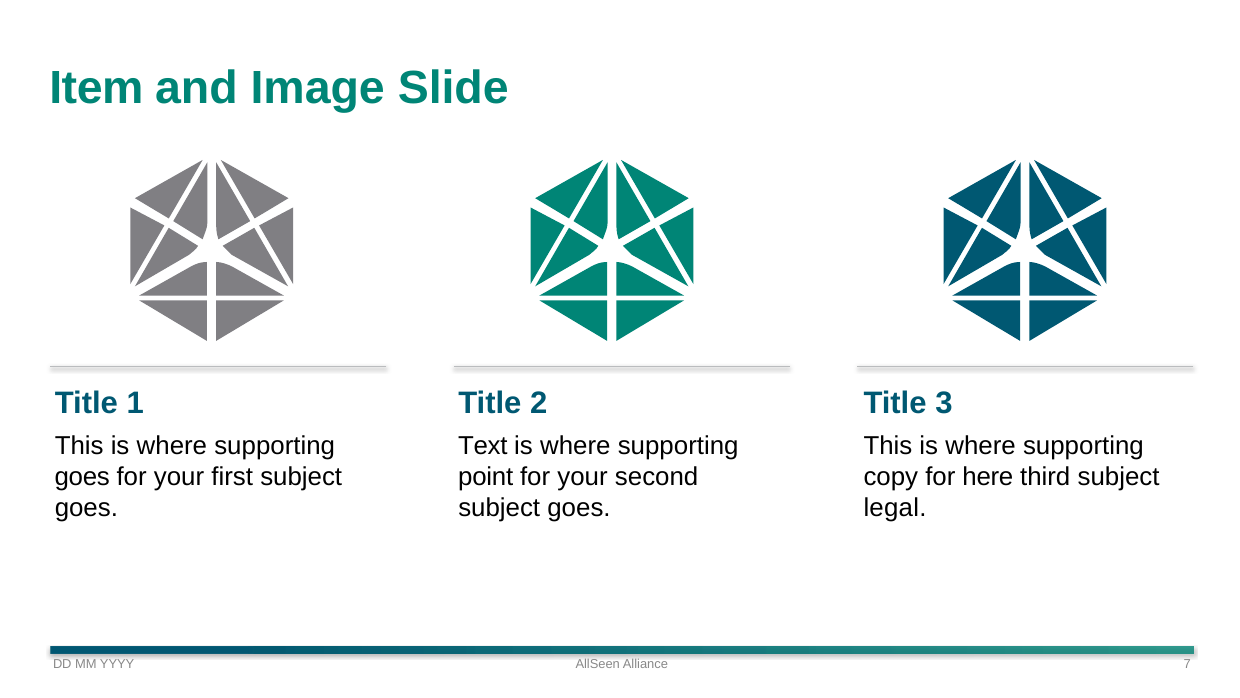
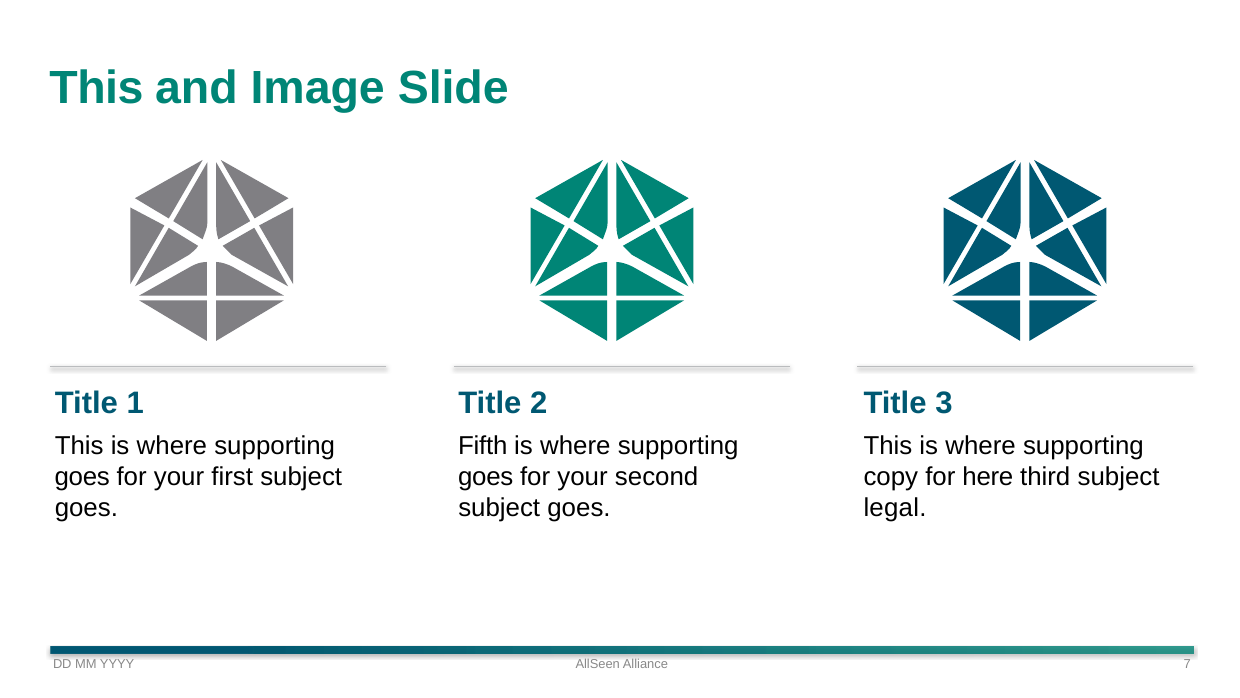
Item: Item -> This (96, 88)
Text: Text -> Fifth (483, 445)
point: point -> goes (486, 476)
